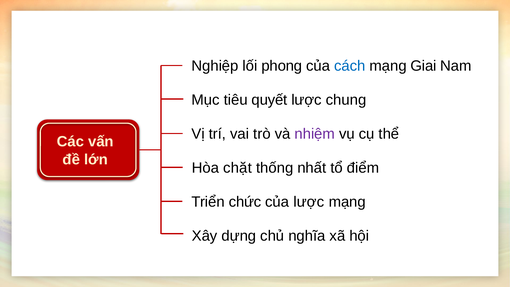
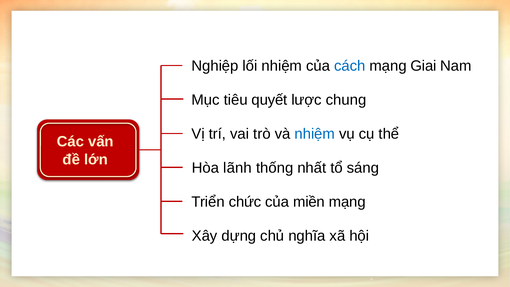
lối phong: phong -> nhiệm (282, 66)
nhiệm colour: purple -> blue (315, 134)
chặt: chặt -> lãnh (238, 168)
điểm: điểm -> sáng (363, 168)
của lược: lược -> miền (309, 202)
